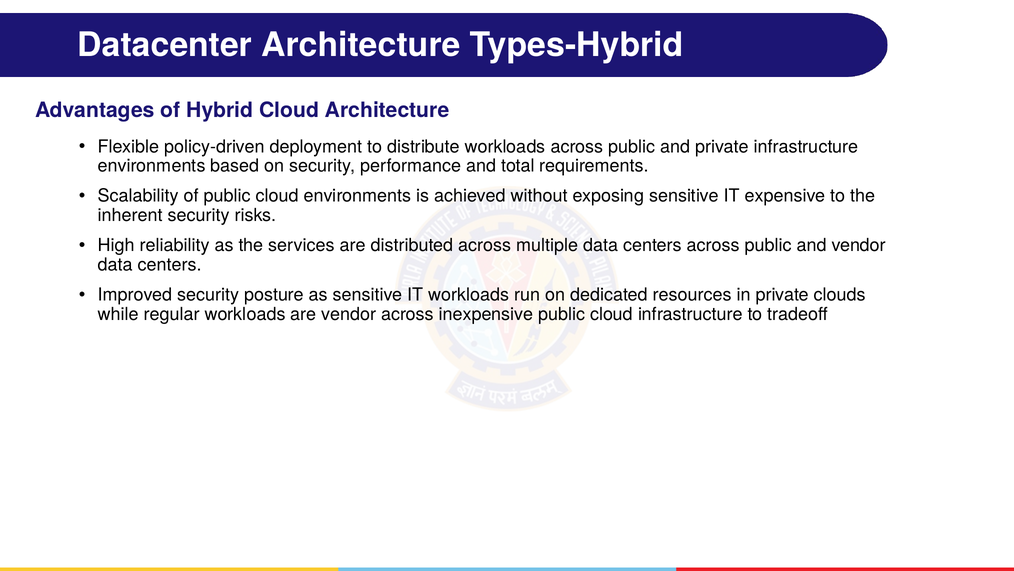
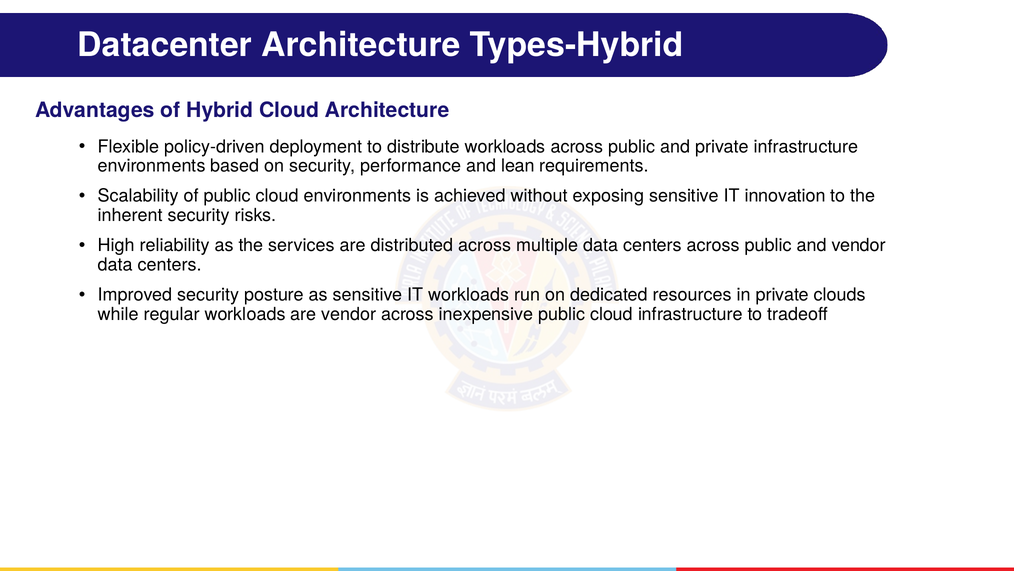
total: total -> lean (518, 166)
expensive: expensive -> innovation (785, 196)
